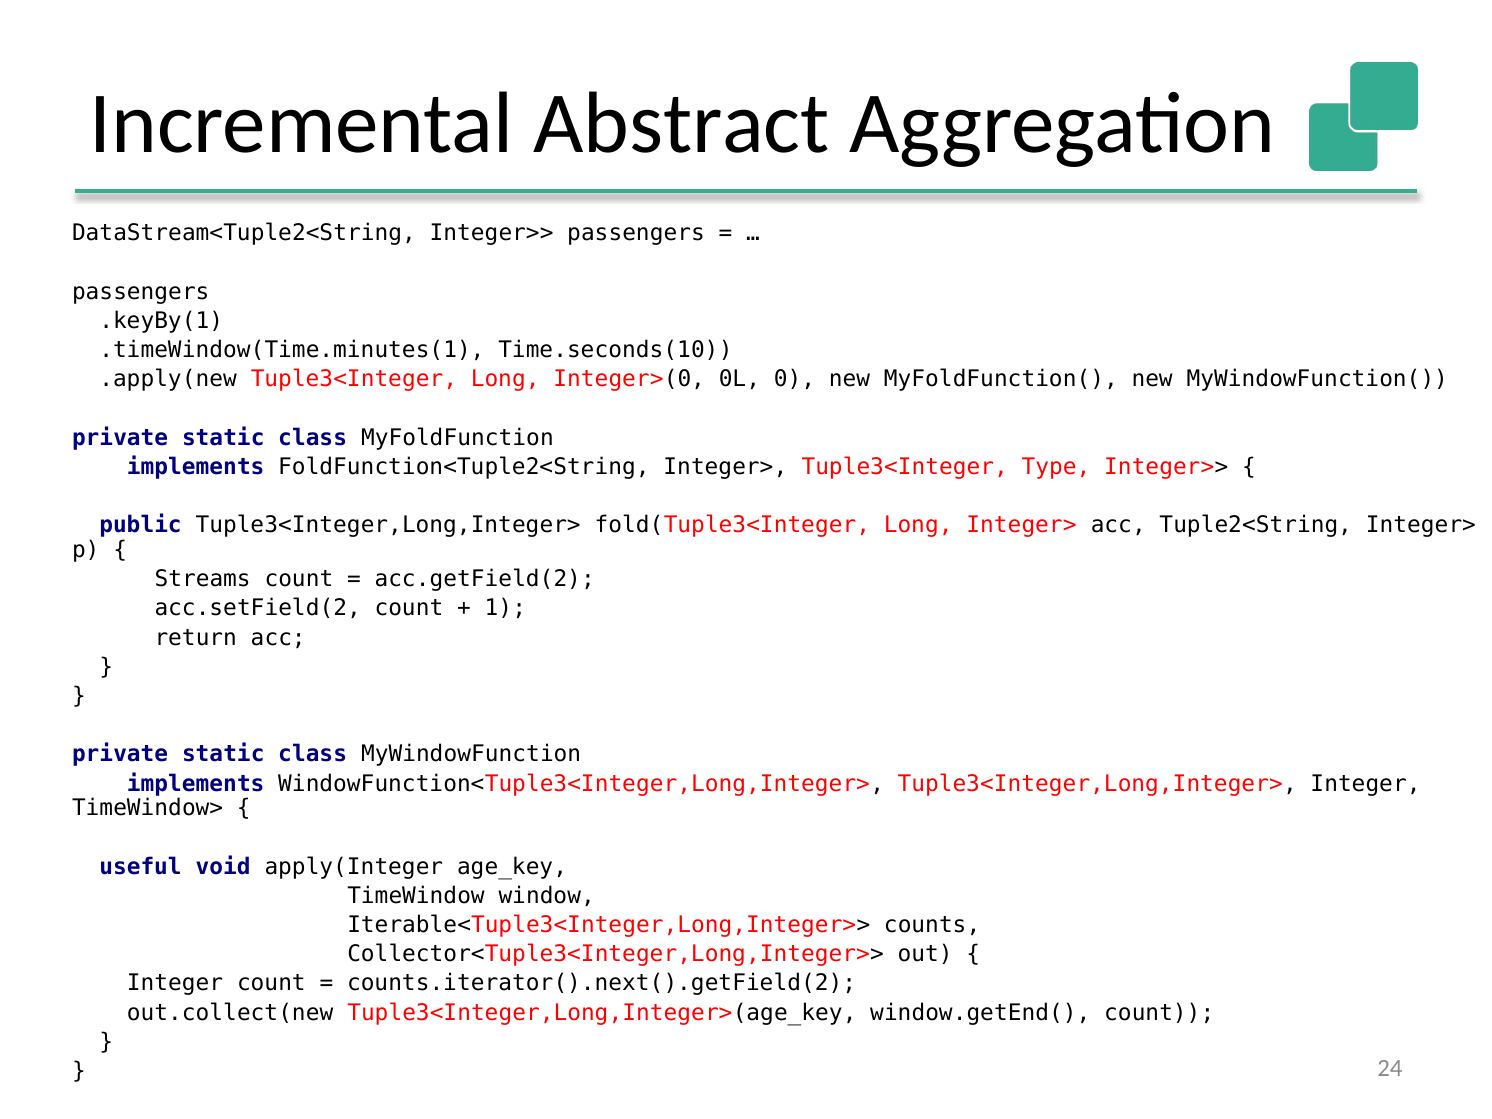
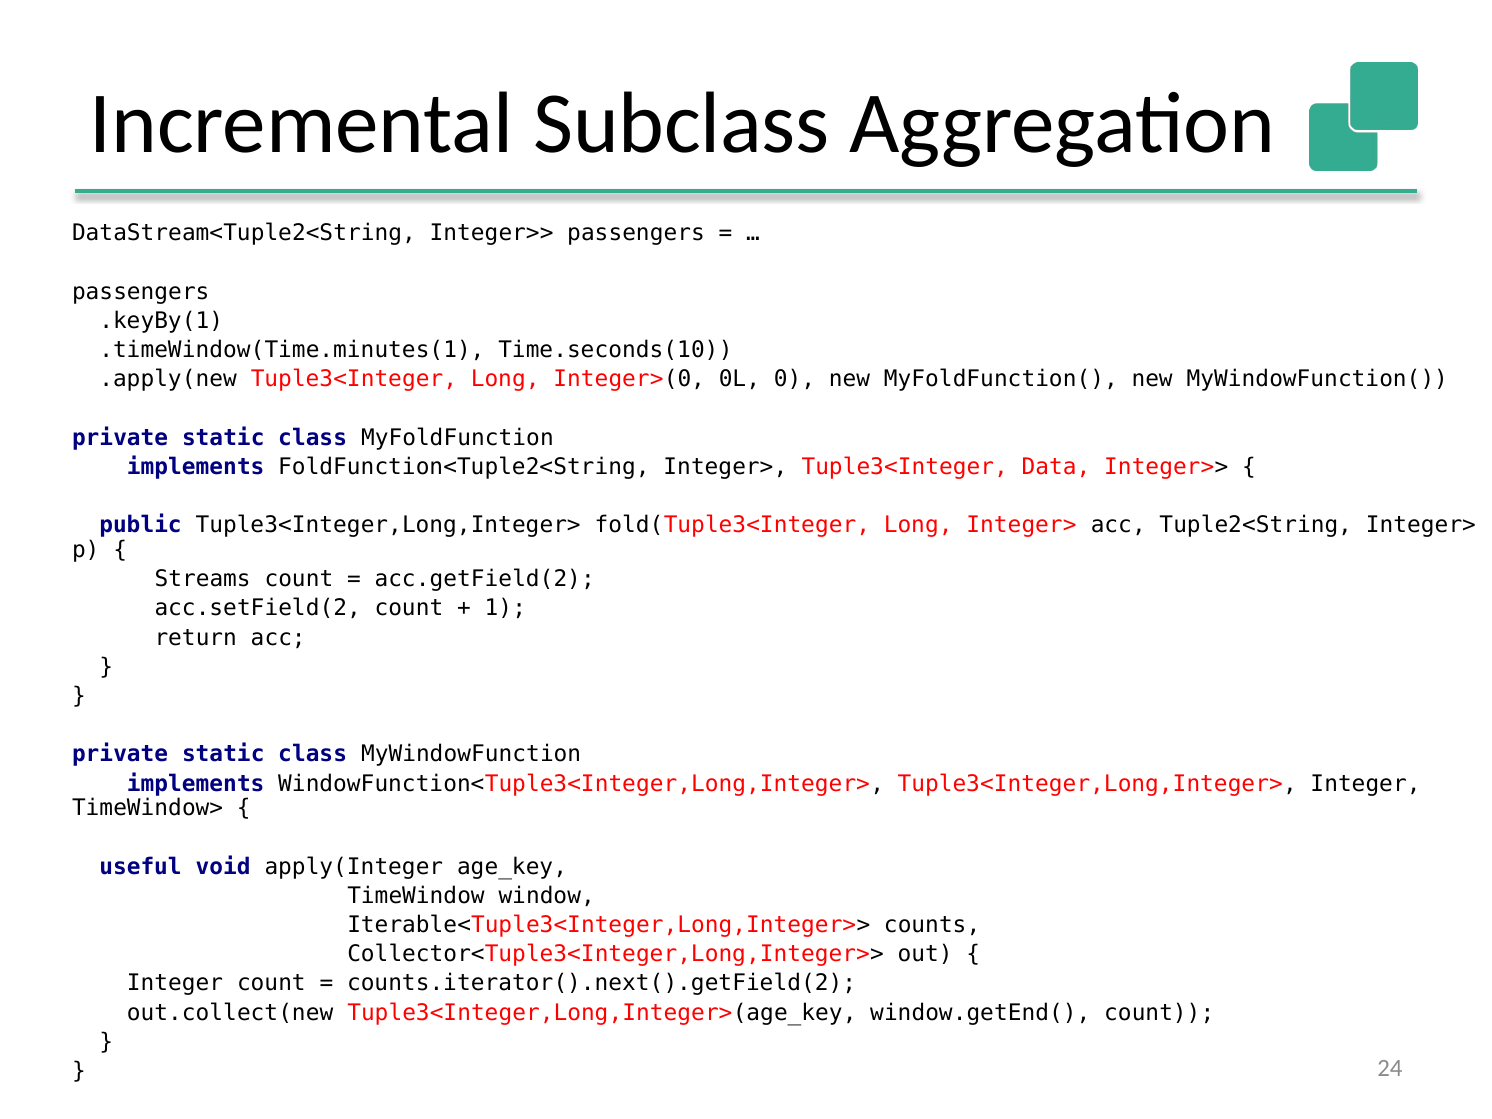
Abstract: Abstract -> Subclass (682, 124)
Type: Type -> Data (1056, 467)
